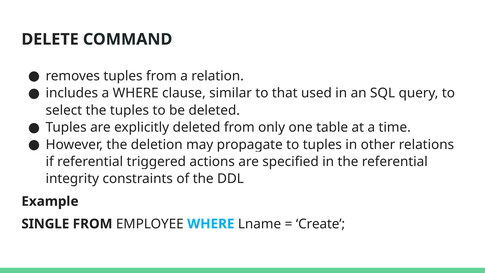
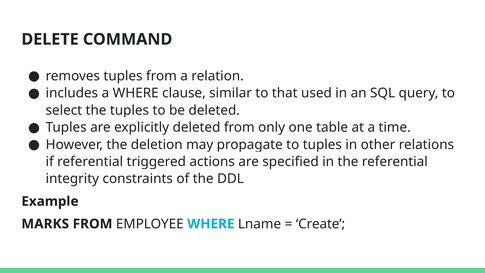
SINGLE: SINGLE -> MARKS (45, 224)
